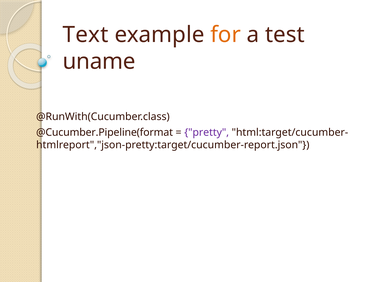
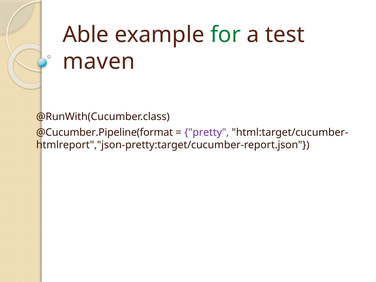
Text: Text -> Able (86, 35)
for colour: orange -> green (226, 35)
uname: uname -> maven (99, 62)
